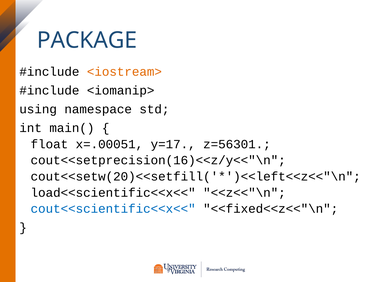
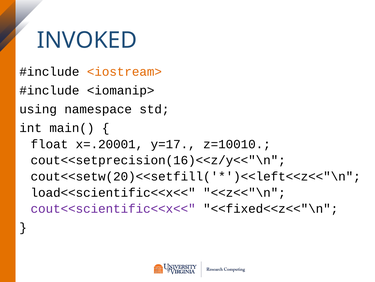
PACKAGE: PACKAGE -> INVOKED (87, 40)
x=.00051: x=.00051 -> x=.20001 (109, 144)
z=56301: z=56301 -> z=10010 (237, 144)
cout<<scientific<<x<< colour: blue -> purple (113, 208)
